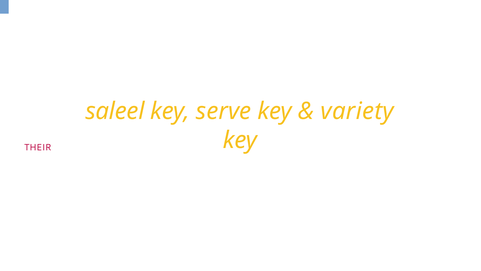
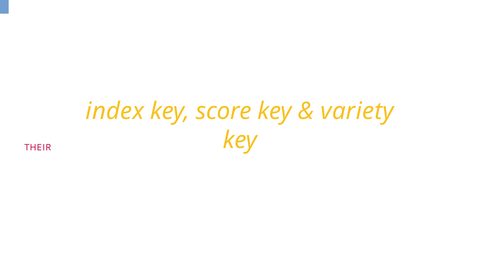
saleel: saleel -> index (115, 111)
serve: serve -> score (224, 111)
